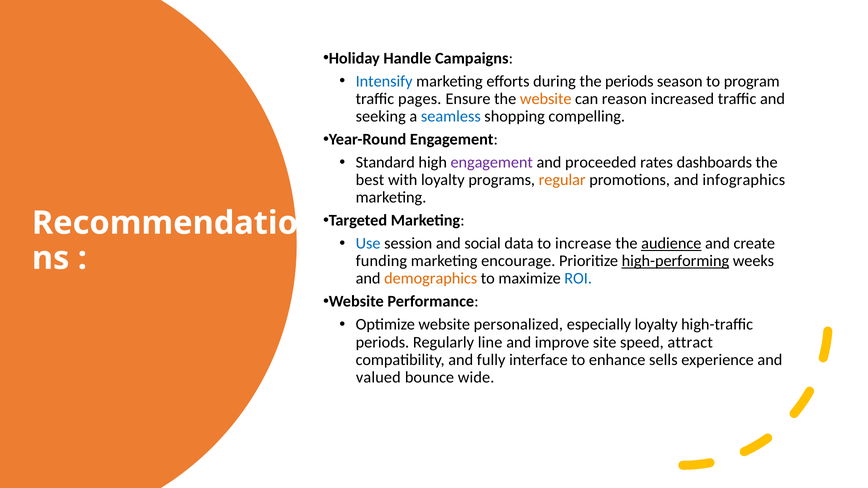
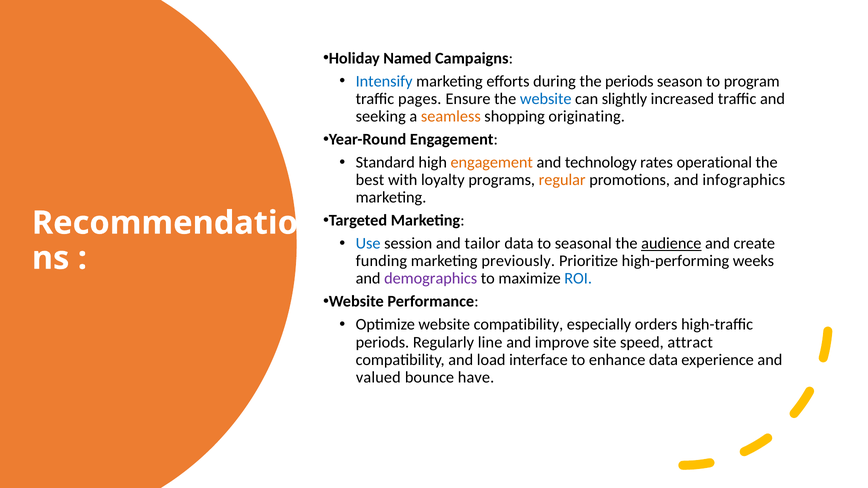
Handle: Handle -> Named (407, 58)
website colour: orange -> blue (546, 99)
reason: reason -> slightly (624, 99)
seamless colour: blue -> orange (451, 116)
compelling: compelling -> originating (587, 116)
engagement colour: purple -> orange (492, 162)
proceeded: proceeded -> technology (601, 162)
dashboards: dashboards -> operational (714, 162)
social: social -> tailor (482, 244)
increase: increase -> seasonal (583, 244)
encourage: encourage -> previously (518, 261)
high-performing underline: present -> none (675, 261)
demographics colour: orange -> purple (431, 279)
website personalized: personalized -> compatibility (518, 325)
especially loyalty: loyalty -> orders (656, 325)
fully: fully -> load (491, 360)
enhance sells: sells -> data (663, 360)
wide: wide -> have (476, 378)
